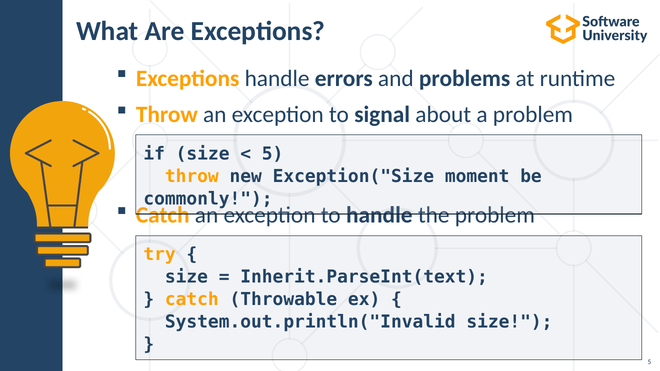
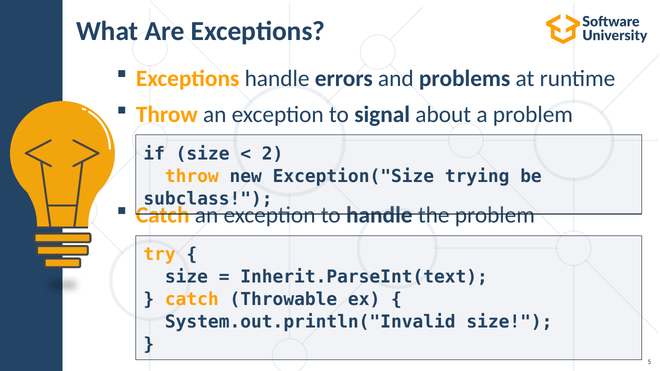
5: 5 -> 2 (273, 154)
moment: moment -> trying (477, 176)
commonly: commonly -> subclass (208, 199)
